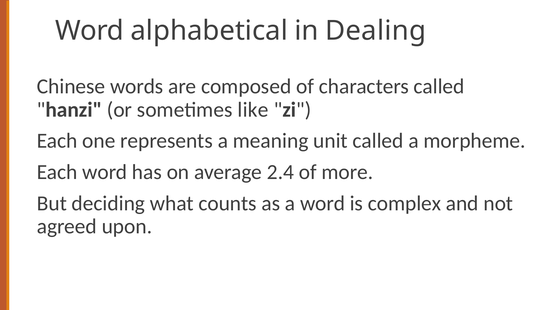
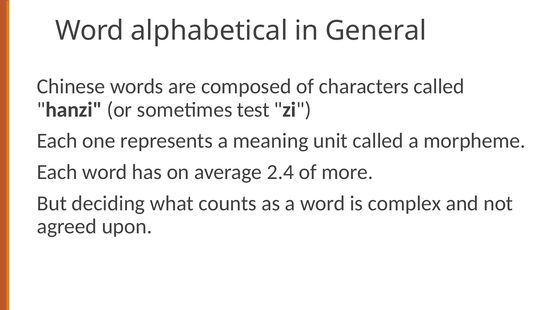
Dealing: Dealing -> General (376, 31)
like: like -> test (253, 110)
